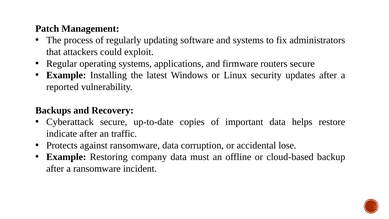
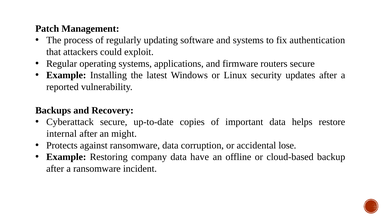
administrators: administrators -> authentication (317, 40)
indicate: indicate -> internal (62, 134)
traffic: traffic -> might (124, 134)
must: must -> have (200, 157)
